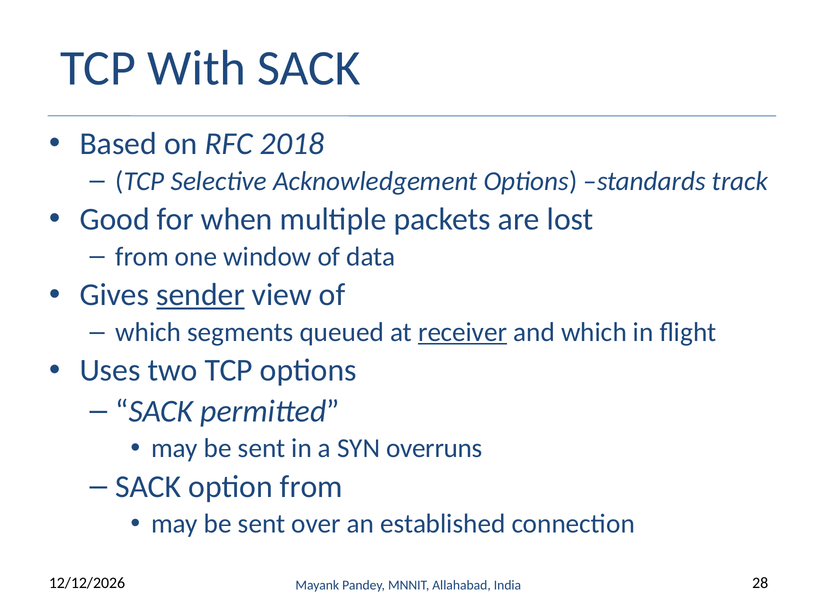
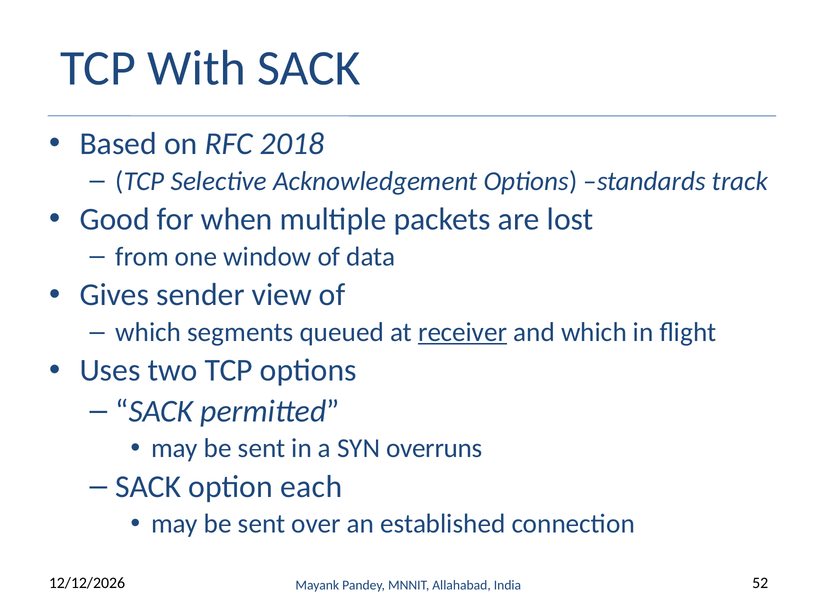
sender underline: present -> none (200, 295)
option from: from -> each (311, 486)
28: 28 -> 52 (760, 583)
